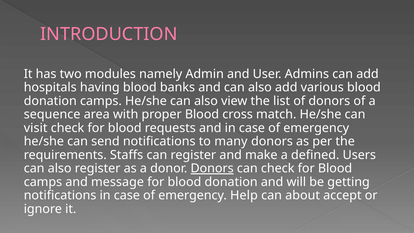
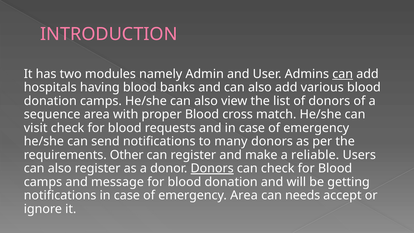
can underline: none -> present (343, 74)
Staffs: Staffs -> Other (127, 155)
defined: defined -> reliable (315, 155)
emergency Help: Help -> Area (244, 195)
about: about -> needs (303, 195)
